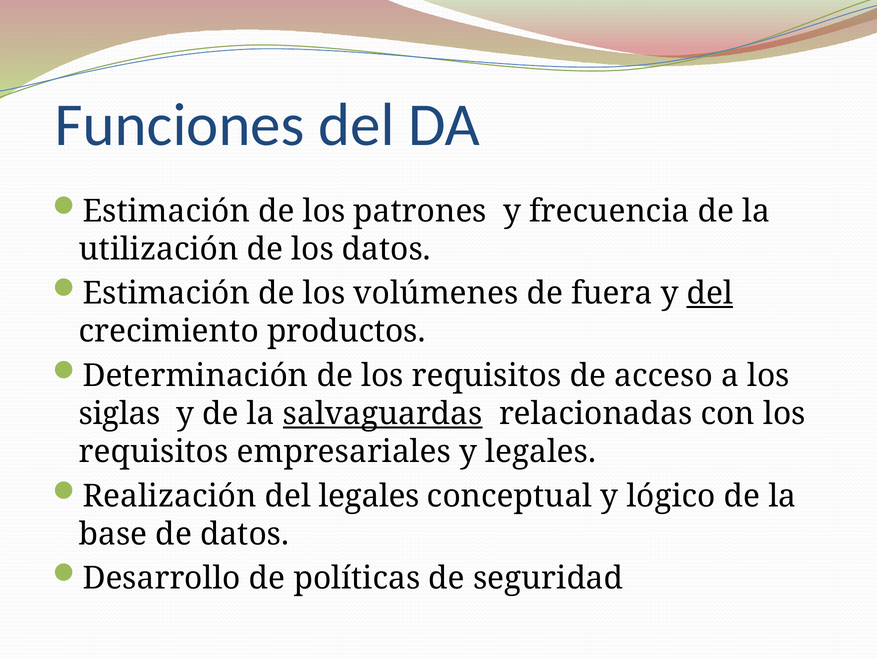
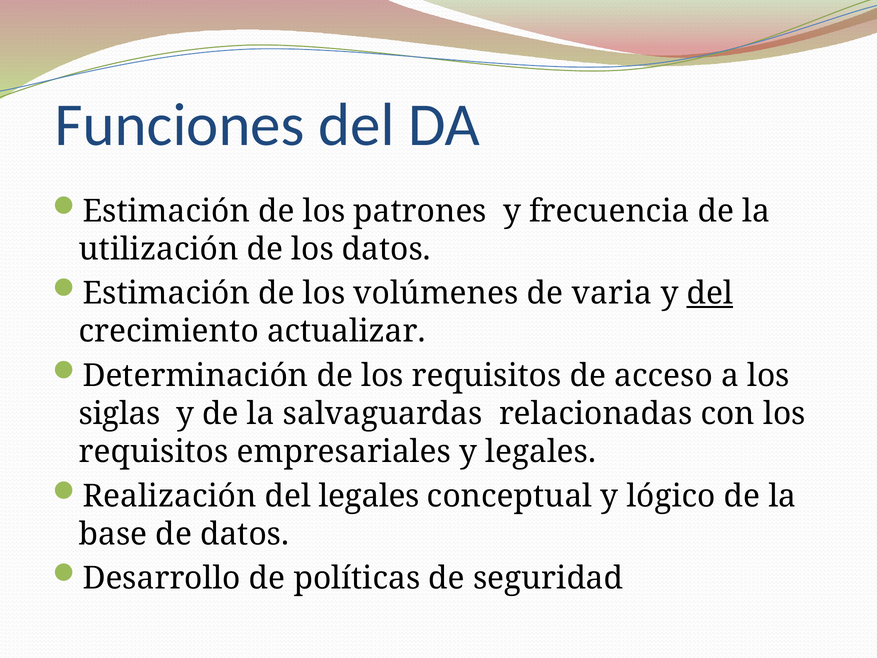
fuera: fuera -> varia (612, 293)
productos: productos -> actualizar (346, 331)
salvaguardas underline: present -> none (383, 414)
